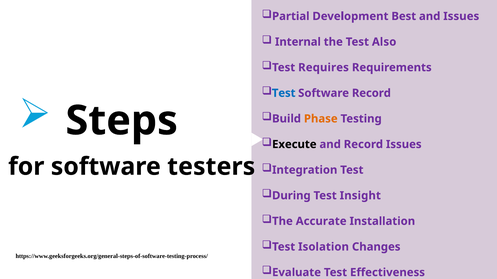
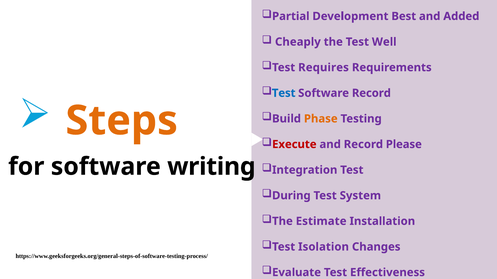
and Issues: Issues -> Added (461, 16)
Internal: Internal -> Cheaply (298, 42)
Also: Also -> Well (384, 42)
Steps colour: black -> orange (122, 121)
Execute colour: black -> red (294, 145)
Record Issues: Issues -> Please (404, 145)
testers: testers -> writing (211, 167)
Insight: Insight -> System (360, 196)
Accurate: Accurate -> Estimate (321, 222)
